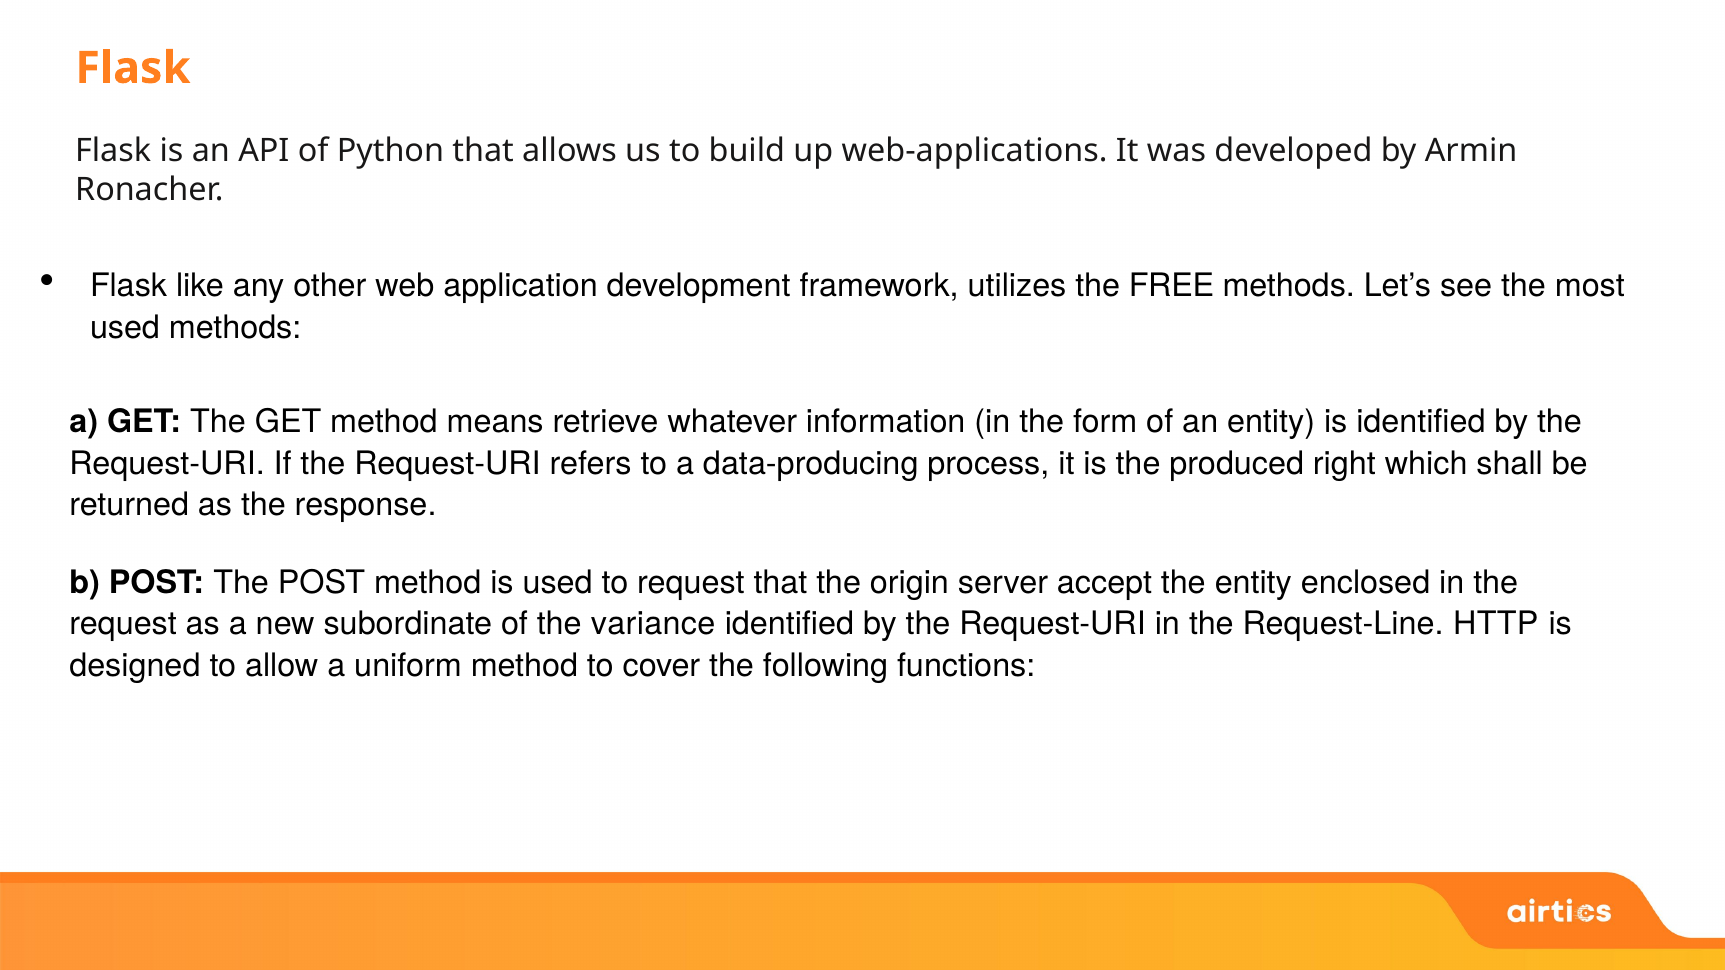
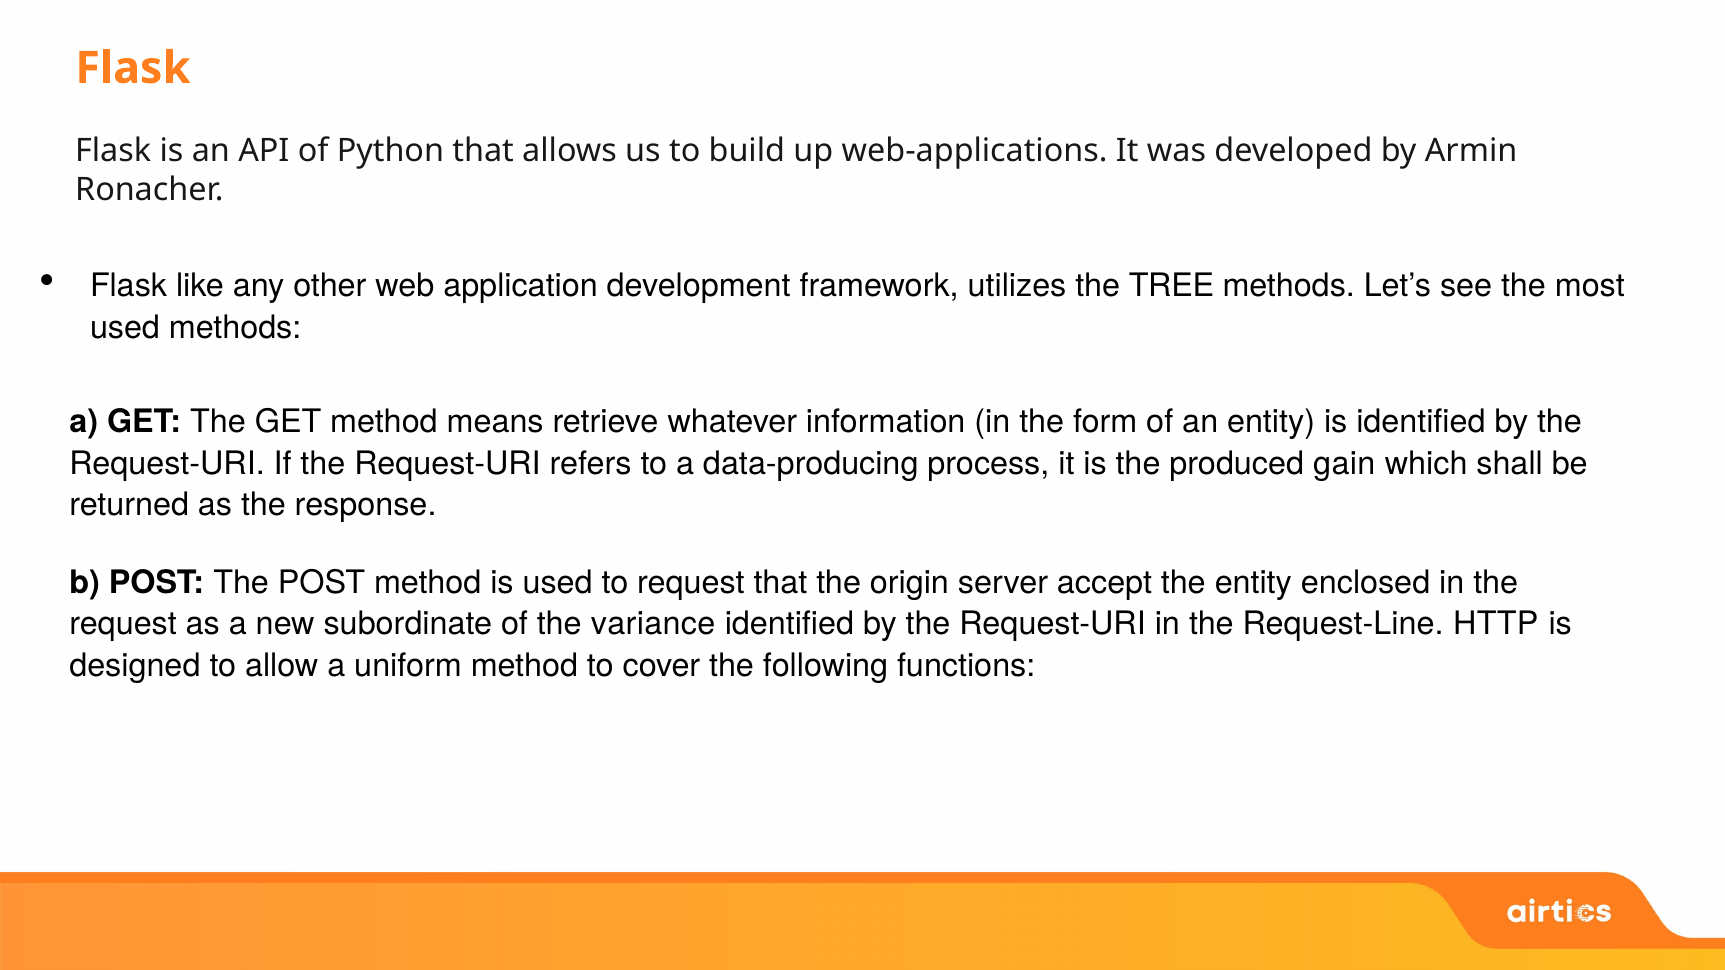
FREE: FREE -> TREE (1171, 286)
right: right -> gain (1344, 464)
